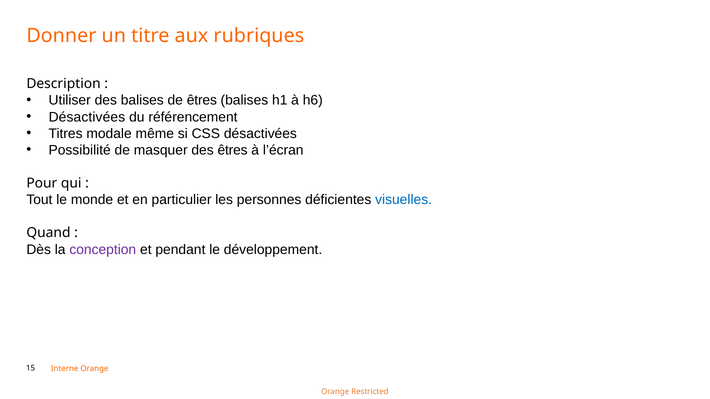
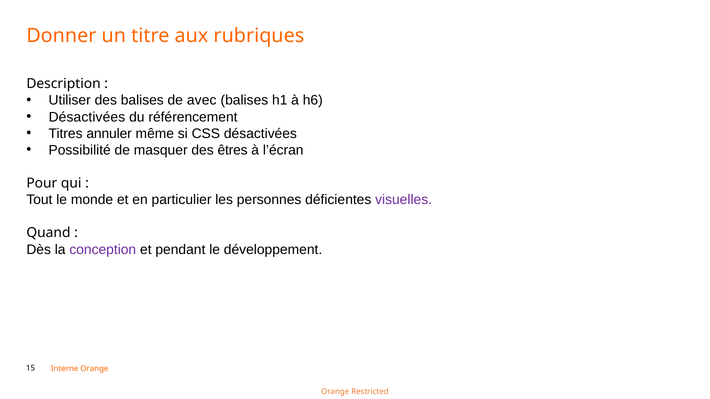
de êtres: êtres -> avec (202, 101)
modale: modale -> annuler (109, 134)
visuelles colour: blue -> purple (404, 200)
